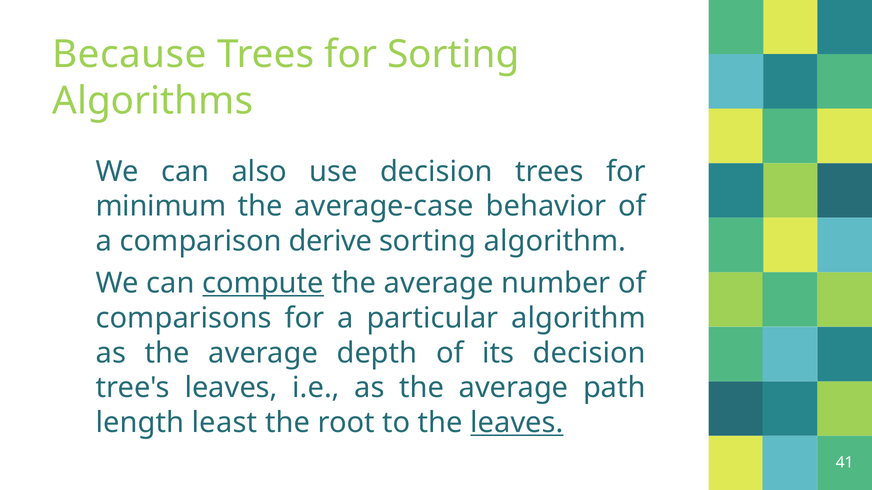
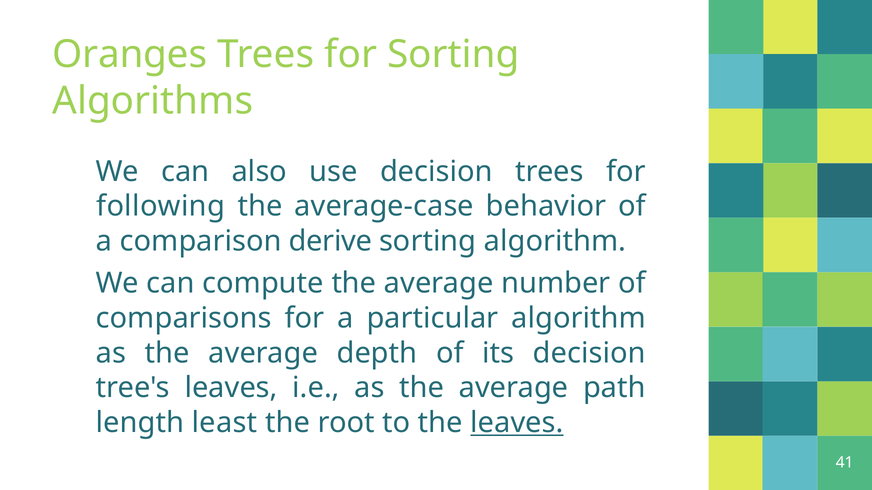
Because: Because -> Oranges (130, 55)
minimum: minimum -> following (161, 207)
compute underline: present -> none (263, 284)
